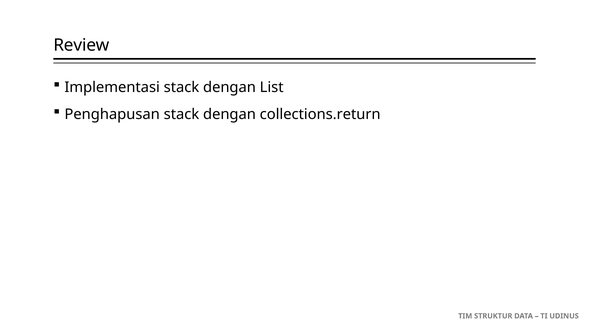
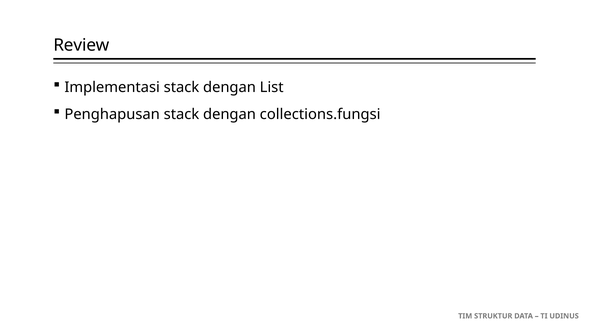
collections.return: collections.return -> collections.fungsi (320, 114)
